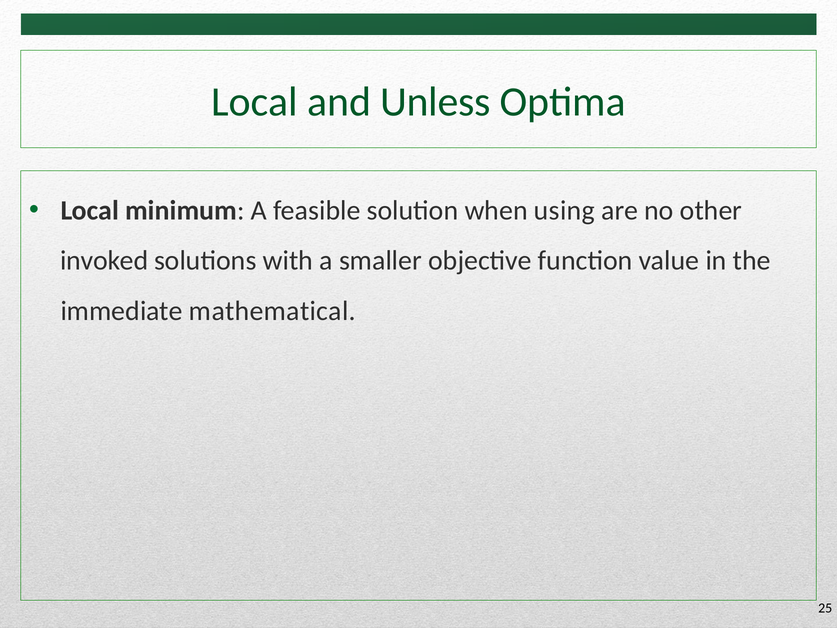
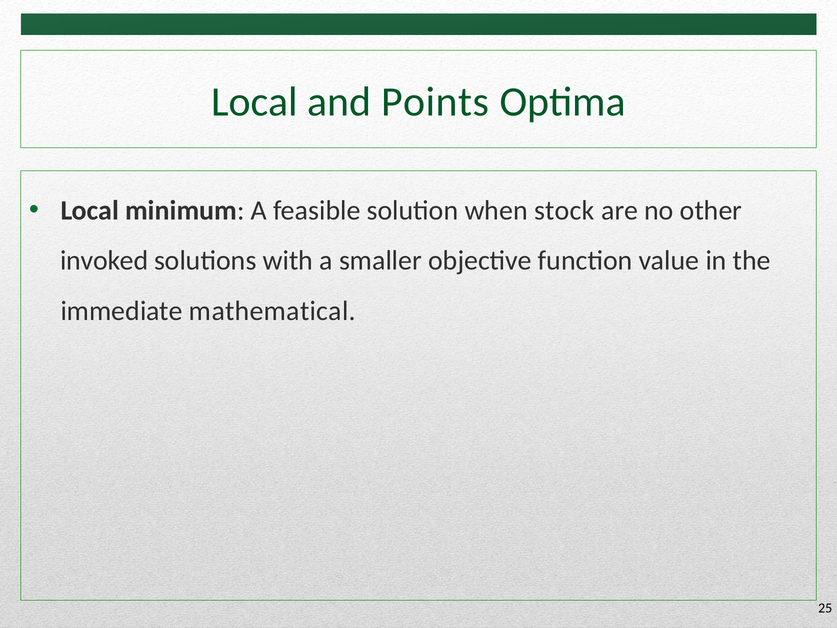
Unless: Unless -> Points (435, 102)
using: using -> stock (564, 210)
